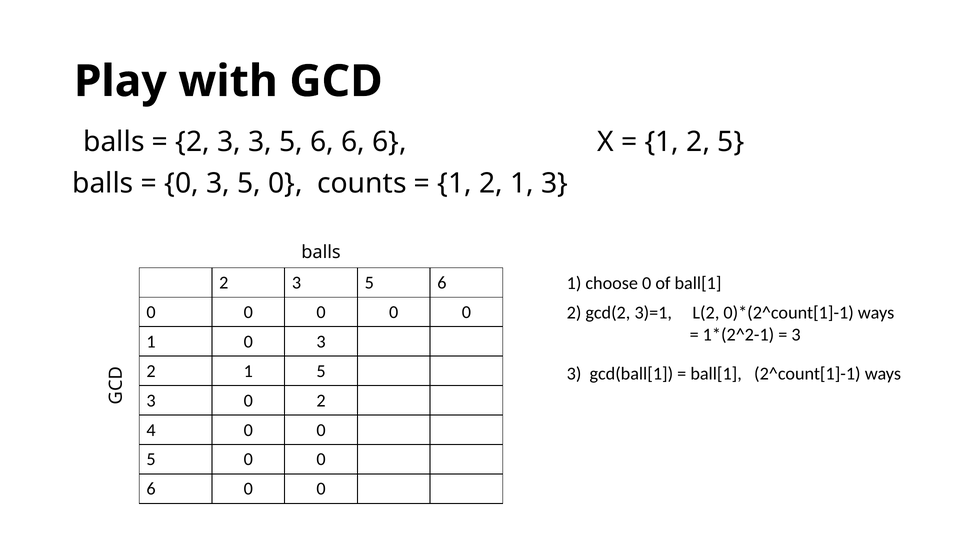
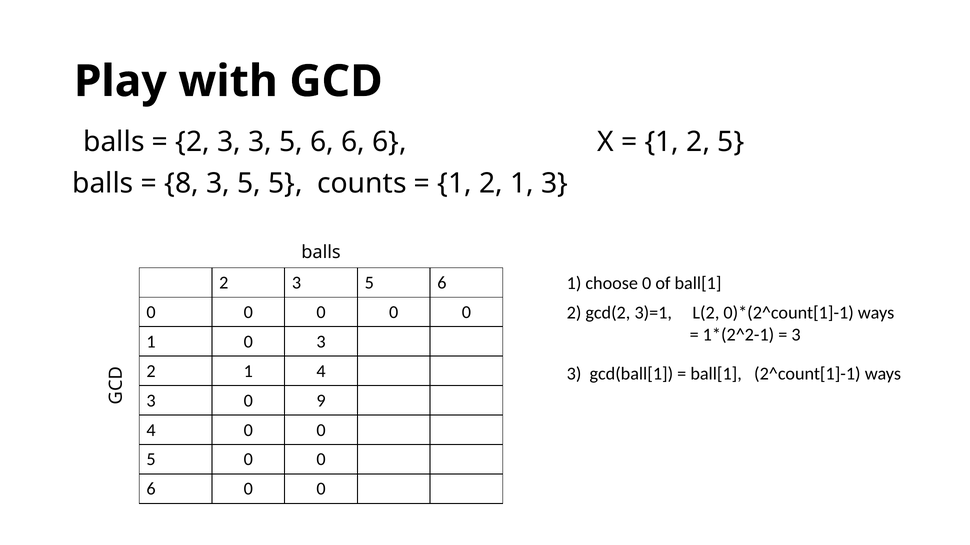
0: 0 -> 8 (182, 184)
3 5 0: 0 -> 5 (285, 184)
1 5: 5 -> 4 (321, 371)
0 2: 2 -> 9 (321, 401)
